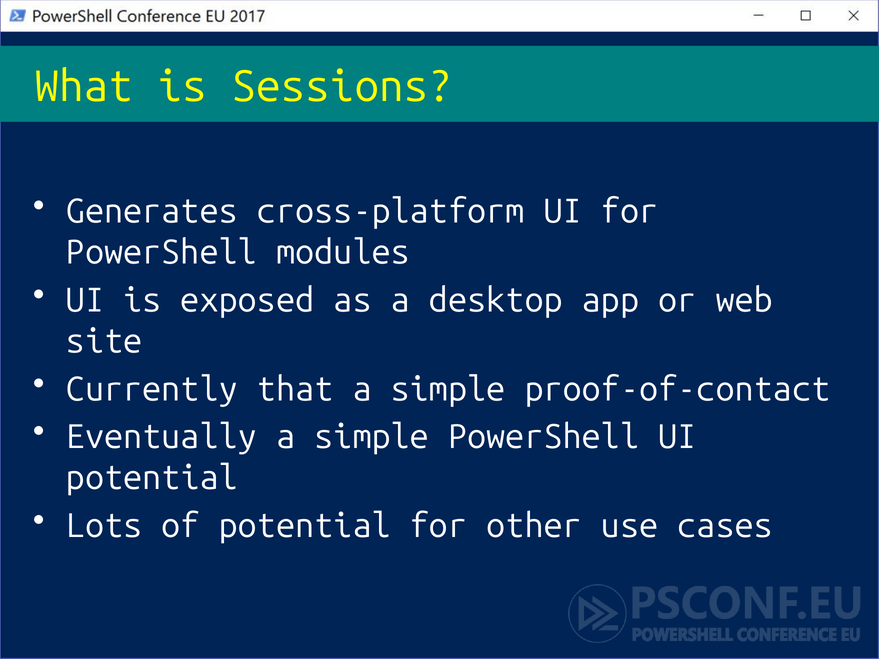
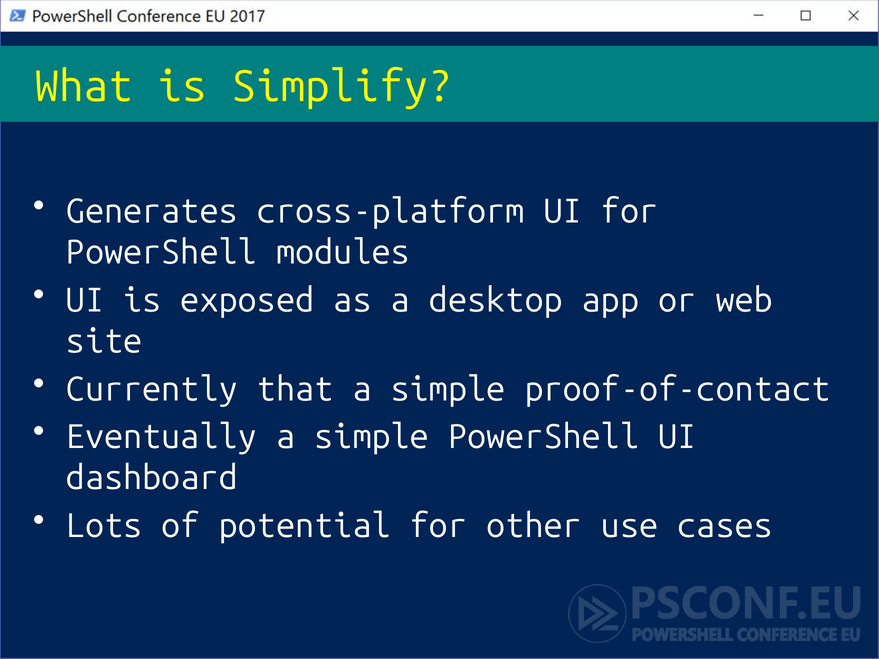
Sessions: Sessions -> Simplify (342, 87)
potential: potential -> dashboard (152, 478)
